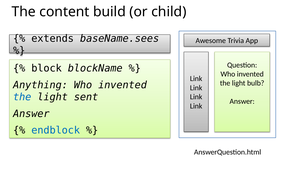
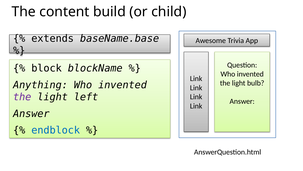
baseName.sees: baseName.sees -> baseName.base (120, 38)
the colour: blue -> purple (22, 97)
sent: sent -> left (86, 97)
